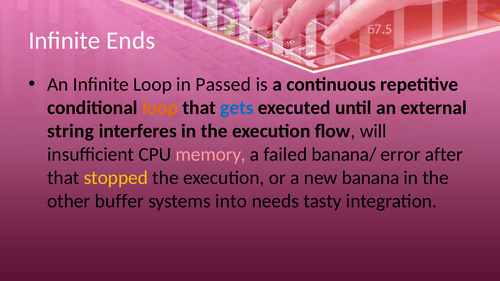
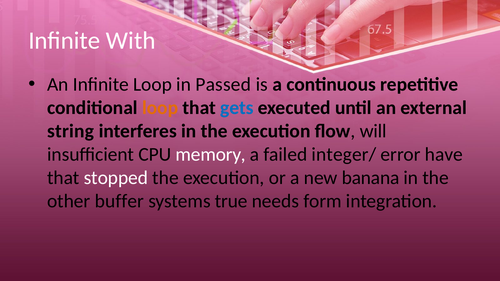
Ends: Ends -> With (131, 41)
memory colour: pink -> white (211, 155)
banana/: banana/ -> integer/ (344, 155)
after: after -> have (444, 155)
stopped colour: yellow -> white (116, 178)
into: into -> true (231, 201)
tasty: tasty -> form (322, 201)
